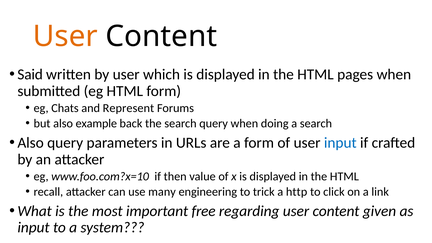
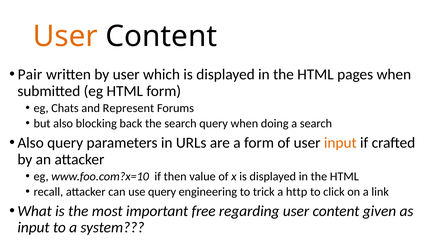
Said: Said -> Pair (30, 74)
example: example -> blocking (96, 123)
input colour: blue -> orange (340, 143)
use many: many -> query (162, 192)
